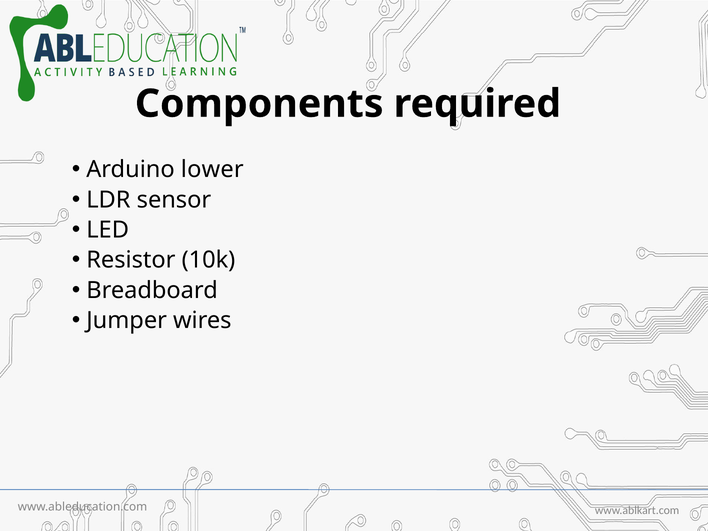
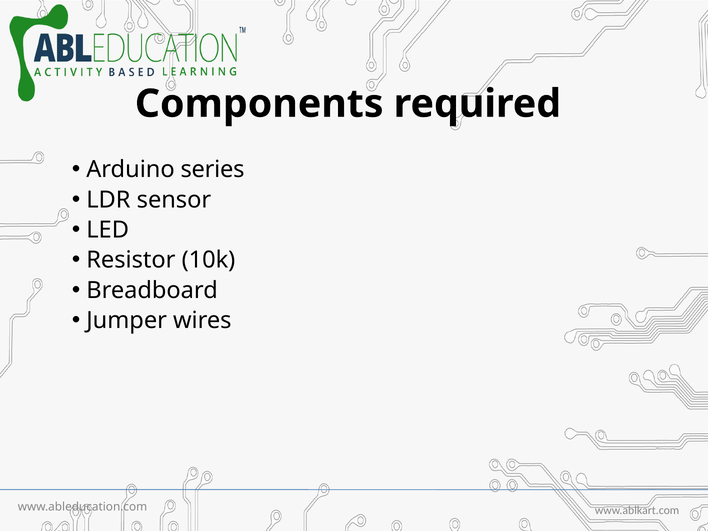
lower: lower -> series (213, 170)
